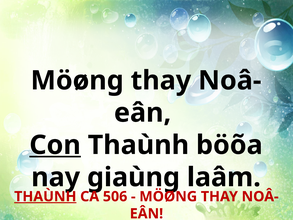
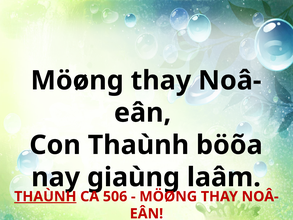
Con underline: present -> none (55, 145)
